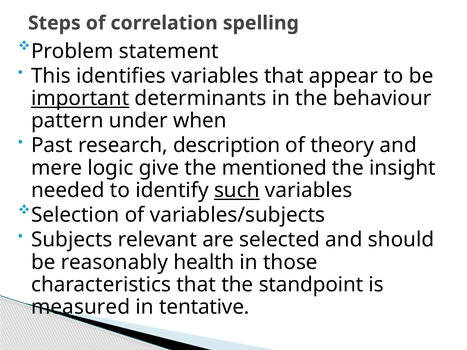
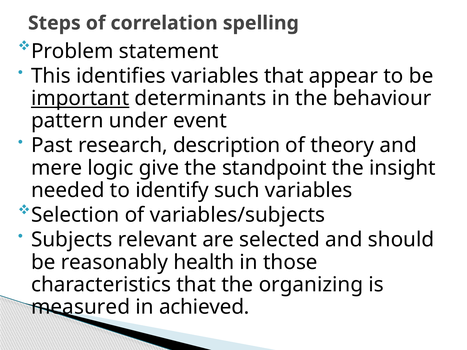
when: when -> event (200, 121)
mentioned: mentioned -> standpoint (274, 168)
such underline: present -> none (237, 190)
standpoint: standpoint -> organizing (311, 285)
tentative: tentative -> achieved (204, 307)
